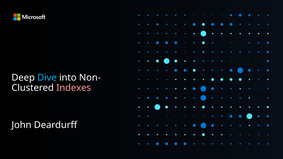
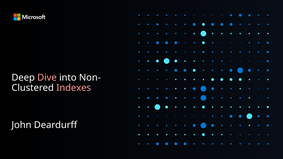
Dive colour: light blue -> pink (47, 78)
